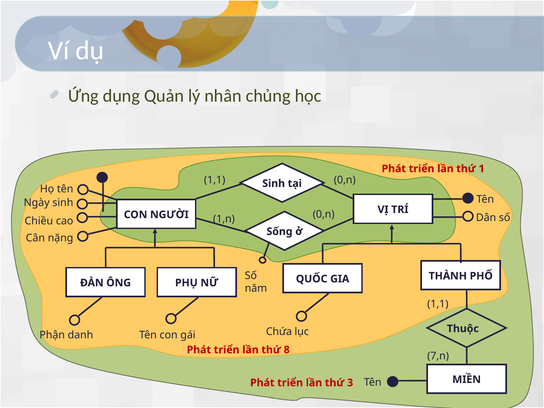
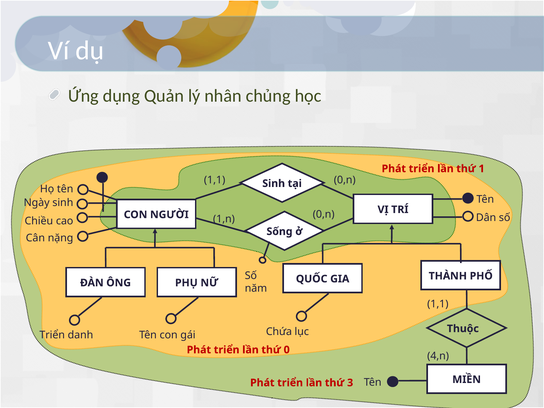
Phận: Phận -> Triển (52, 335)
8: 8 -> 0 (287, 350)
7,n: 7,n -> 4,n (438, 356)
